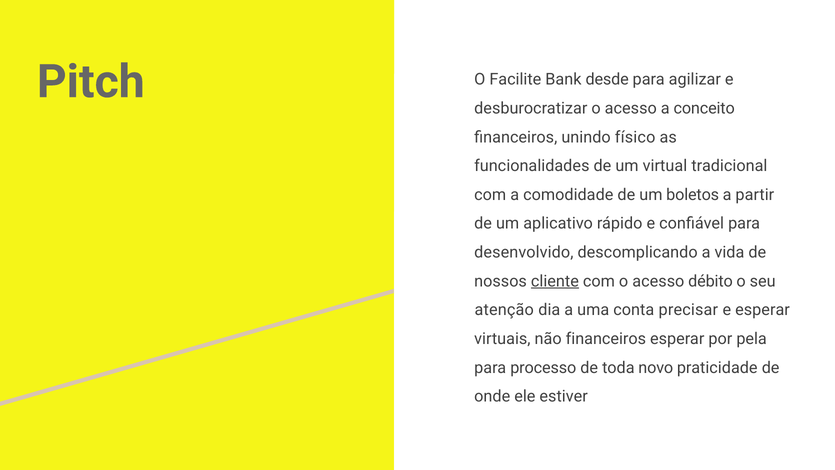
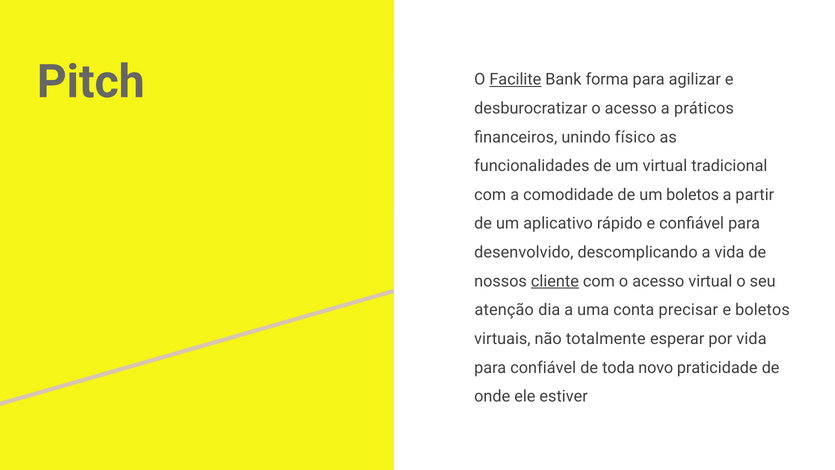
Facilite underline: none -> present (515, 79)
desde: desde -> forma (607, 79)
conceito: conceito -> práticos (704, 108)
acesso débito: débito -> virtual (710, 281)
e esperar: esperar -> boletos (762, 310)
não financeiros: financeiros -> totalmente (606, 339)
por pela: pela -> vida (751, 339)
para processo: processo -> confiável (543, 367)
